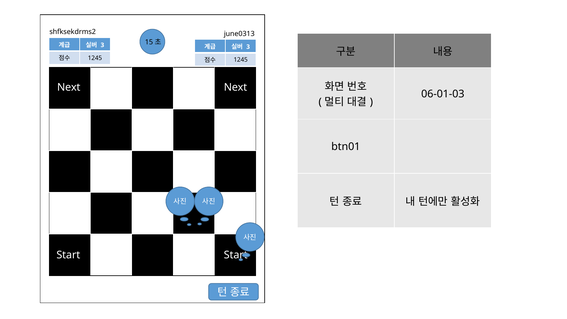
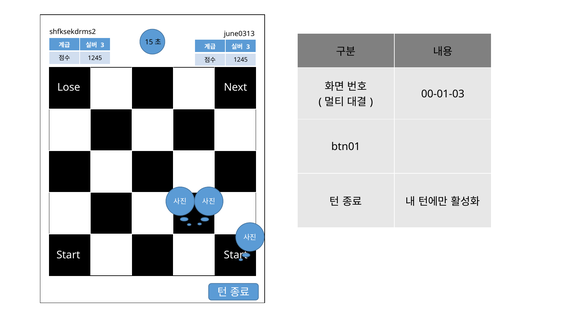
Next: Next -> Lose (69, 87)
06-01-03: 06-01-03 -> 00-01-03 (443, 94)
